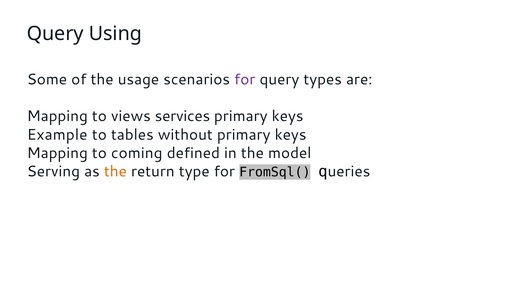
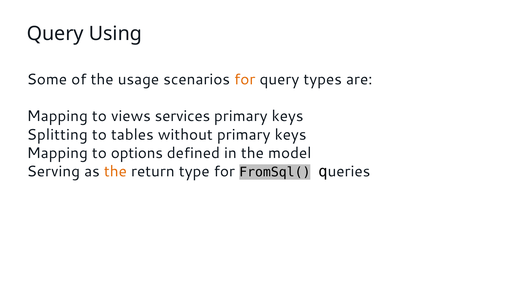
for colour: purple -> orange (245, 79)
Example: Example -> Splitting (57, 135)
coming: coming -> options (137, 153)
